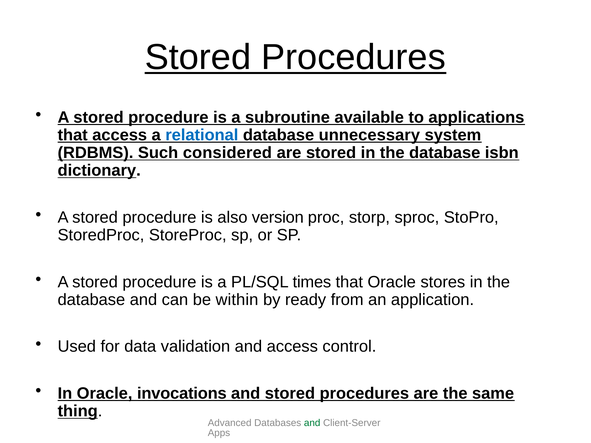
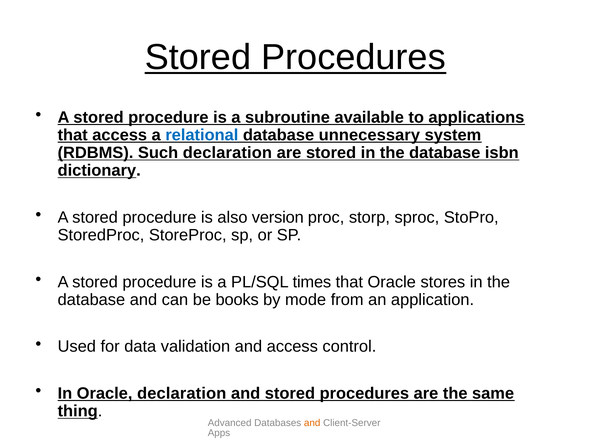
Such considered: considered -> declaration (227, 153)
within: within -> books (237, 300)
ready: ready -> mode (306, 300)
Oracle invocations: invocations -> declaration (182, 394)
and colour: green -> orange (312, 423)
